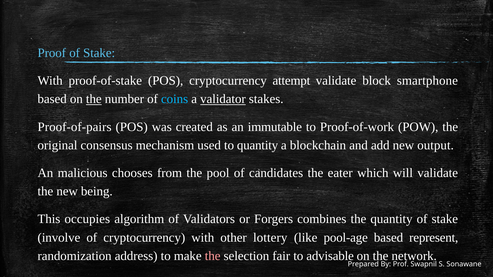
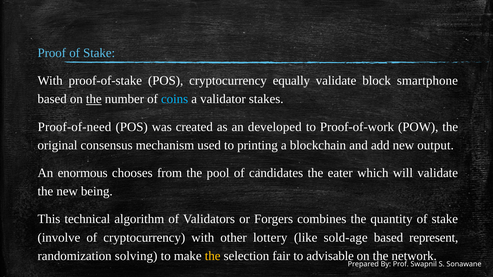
attempt: attempt -> equally (291, 81)
validator underline: present -> none (223, 99)
Proof-of-pairs: Proof-of-pairs -> Proof-of-need (75, 127)
immutable: immutable -> developed (275, 127)
to quantity: quantity -> printing (257, 145)
malicious: malicious -> enormous (83, 173)
occupies: occupies -> technical (87, 219)
pool-age: pool-age -> sold-age (346, 238)
address: address -> solving (136, 256)
the colour: pink -> yellow (213, 256)
